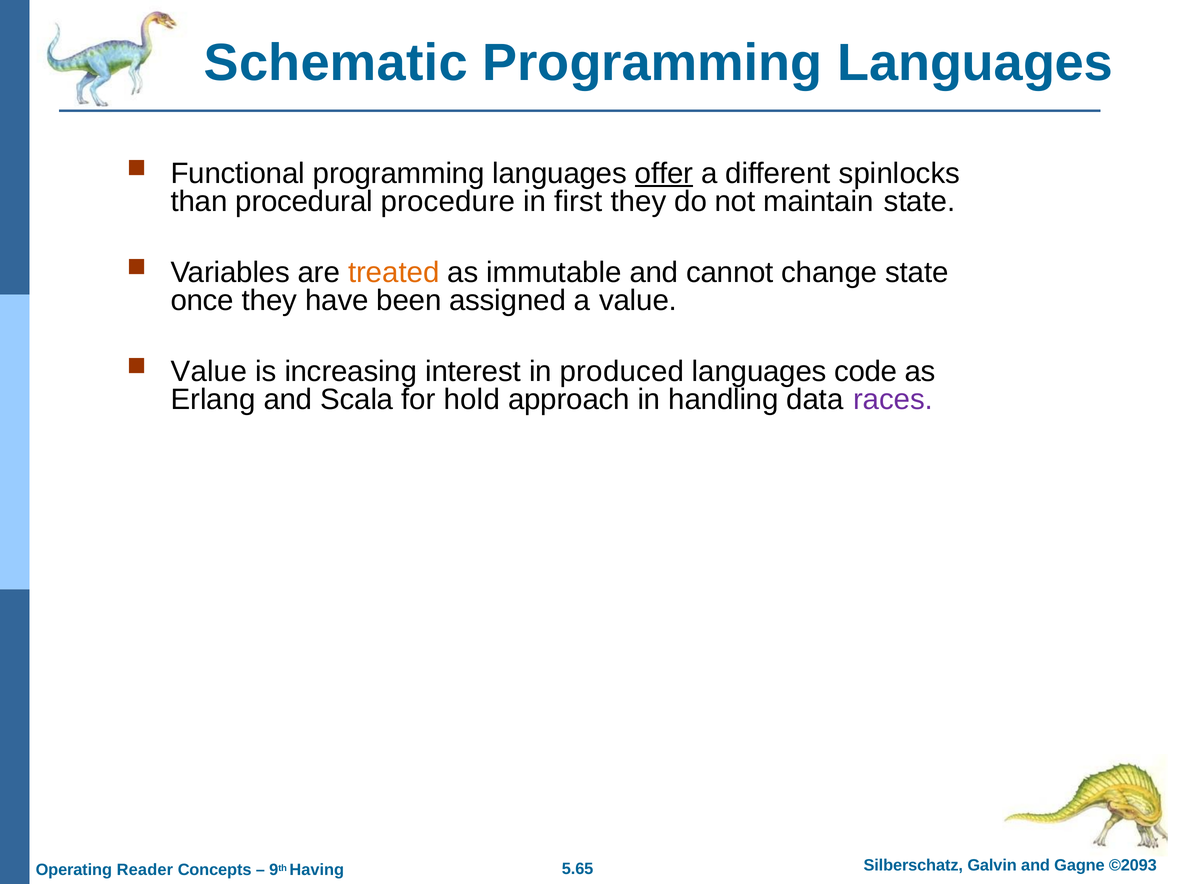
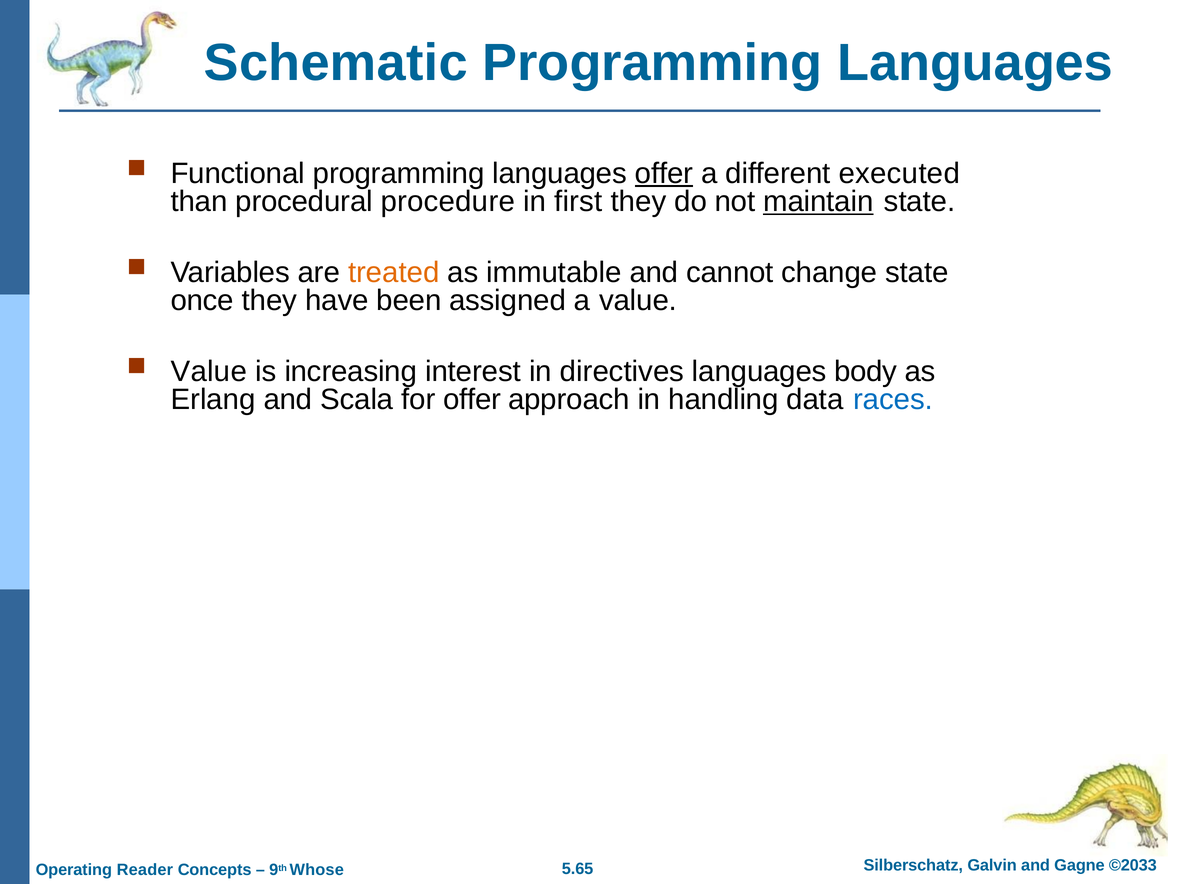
spinlocks: spinlocks -> executed (899, 173)
maintain underline: none -> present (818, 202)
produced: produced -> directives (622, 372)
code: code -> body (866, 372)
for hold: hold -> offer (472, 400)
races colour: purple -> blue (893, 400)
©2093: ©2093 -> ©2033 (1133, 866)
Having: Having -> Whose (317, 870)
